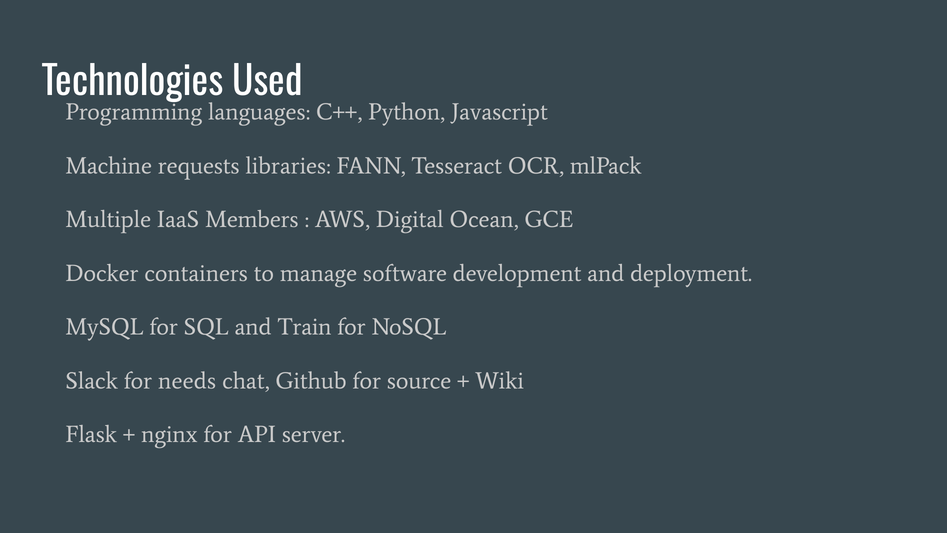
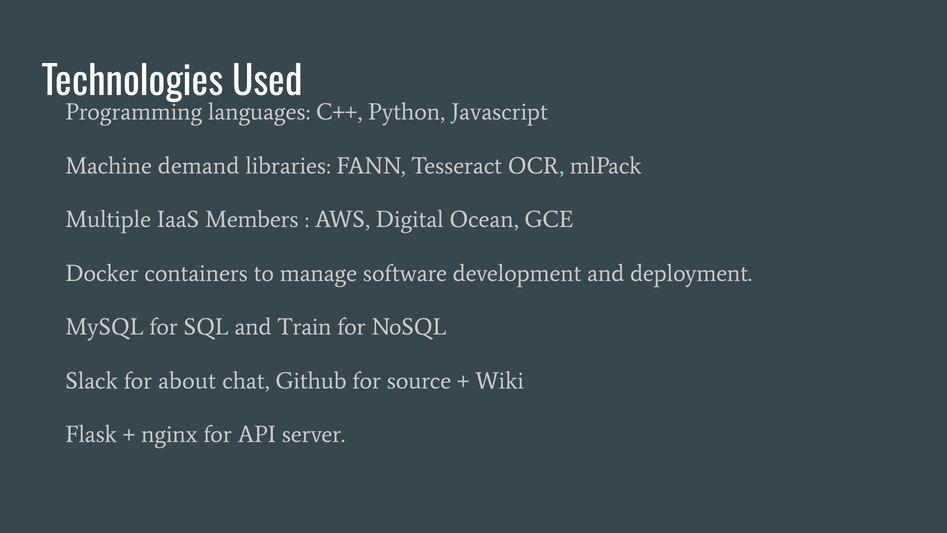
requests: requests -> demand (199, 166)
needs: needs -> about (187, 381)
